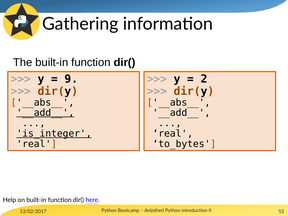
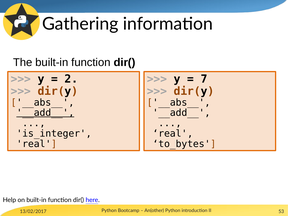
9: 9 -> 2 (71, 79)
2: 2 -> 7 (204, 79)
is_integer underline: present -> none (54, 134)
